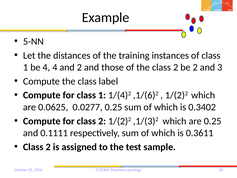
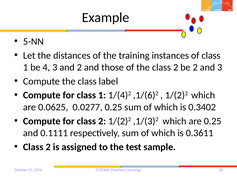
4 4: 4 -> 3 (55, 67)
